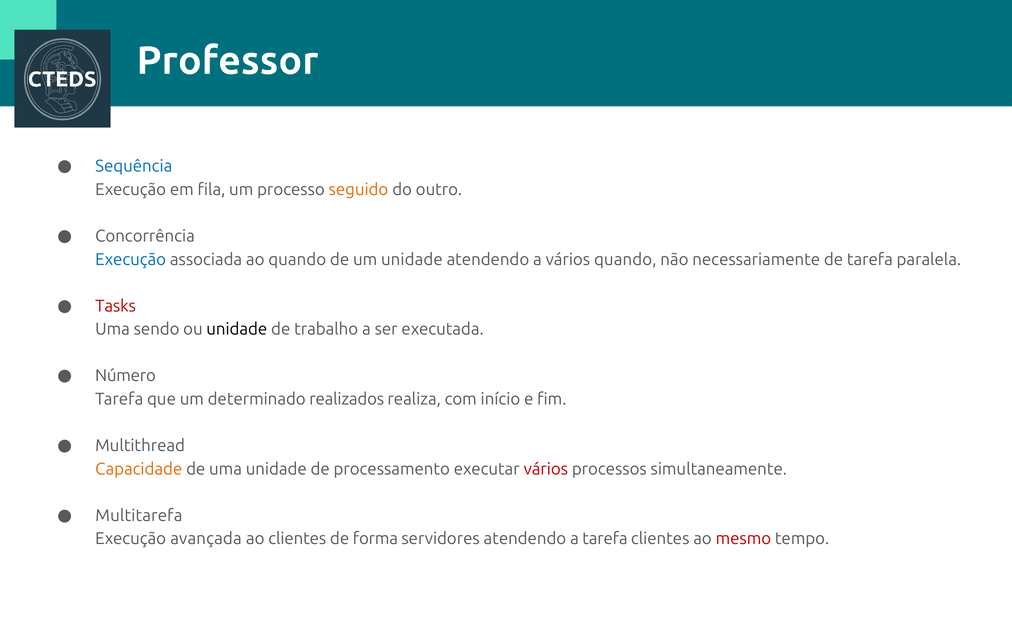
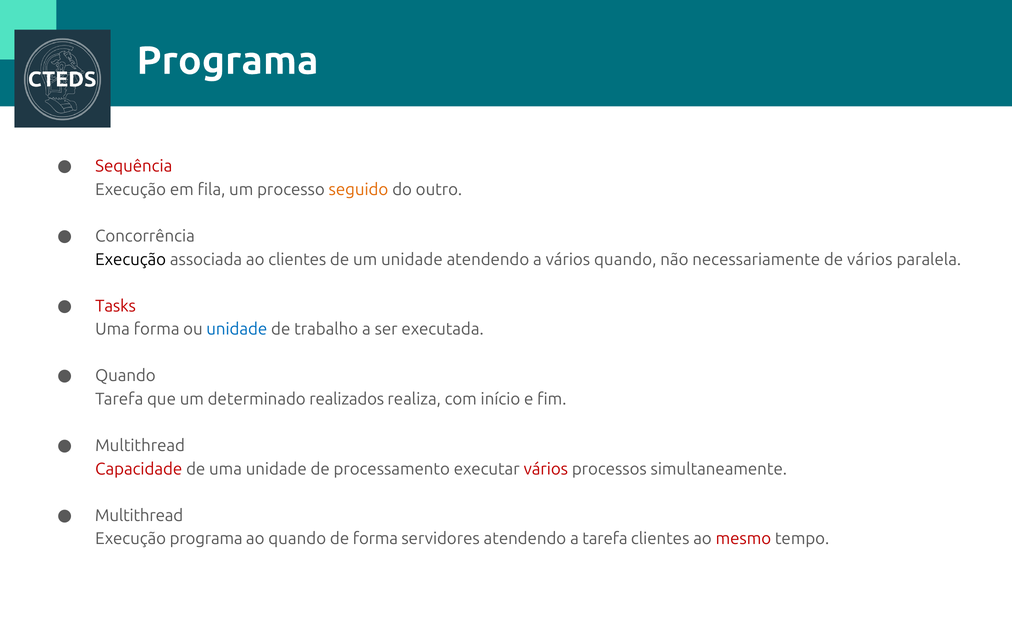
Professor: Professor -> Programa (228, 61)
Sequência colour: blue -> red (134, 166)
Execução colour: blue -> black (131, 259)
ao quando: quando -> clientes (297, 259)
de tarefa: tarefa -> vários (870, 259)
Uma sendo: sendo -> forma (157, 329)
unidade colour: black -> blue (237, 329)
Número: Número -> Quando (125, 376)
Capacidade colour: orange -> red (139, 469)
Multitarefa: Multitarefa -> Multithread (139, 515)
Execução avançada: avançada -> programa (206, 538)
ao clientes: clientes -> quando (297, 538)
